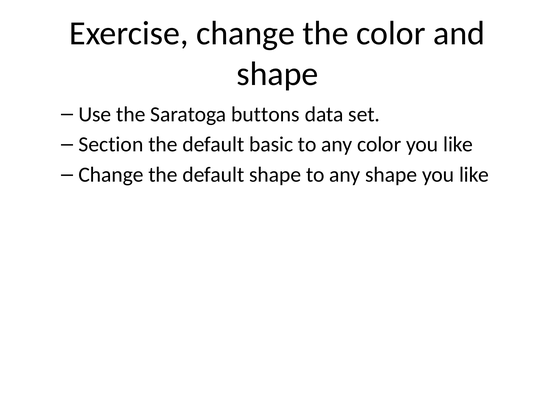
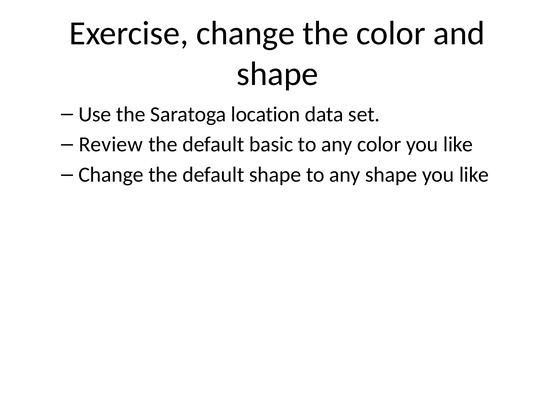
buttons: buttons -> location (266, 114)
Section: Section -> Review (111, 145)
